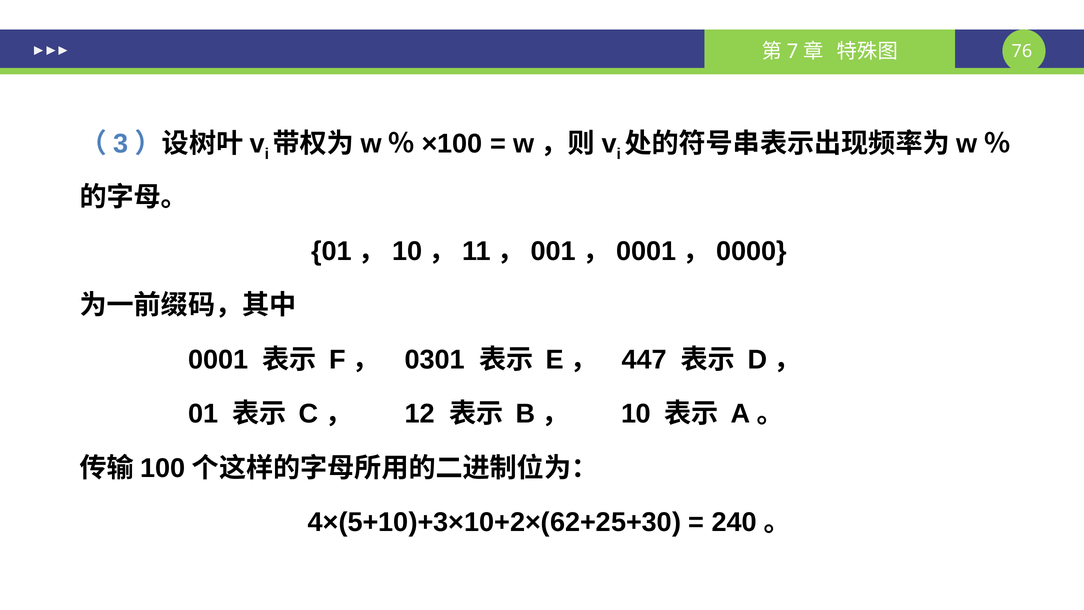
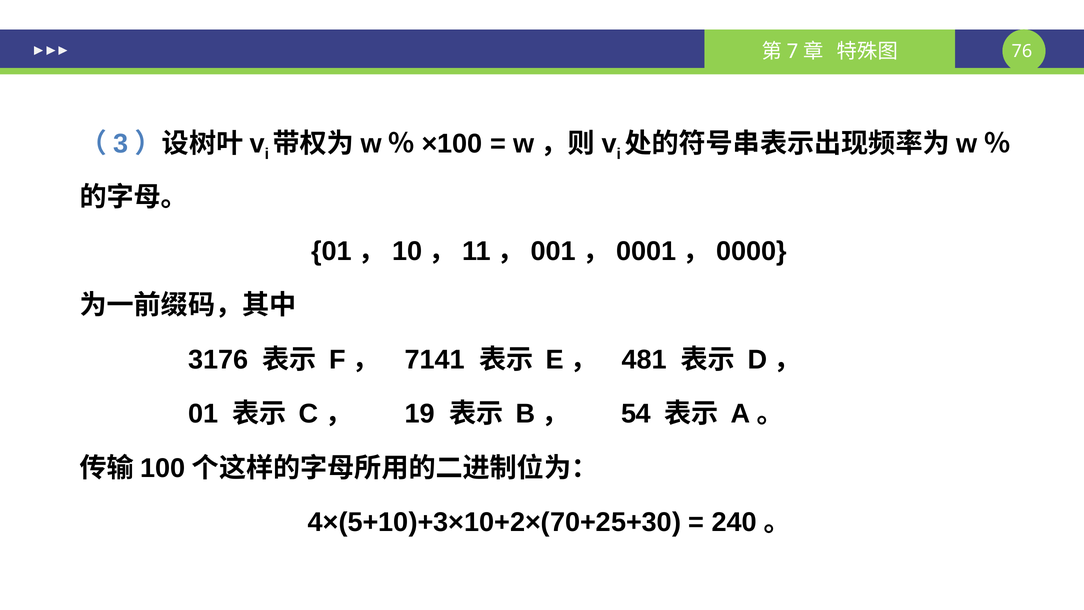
0001: 0001 -> 3176 (218, 359)
0301: 0301 -> 7141 (435, 359)
447: 447 -> 481 (644, 359)
12: 12 -> 19 (420, 414)
10: 10 -> 54 (636, 414)
4×(5+10)+3×10+2×(62+25+30: 4×(5+10)+3×10+2×(62+25+30 -> 4×(5+10)+3×10+2×(70+25+30 (494, 522)
